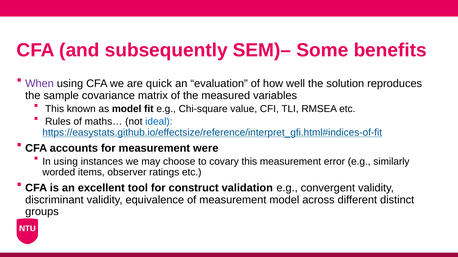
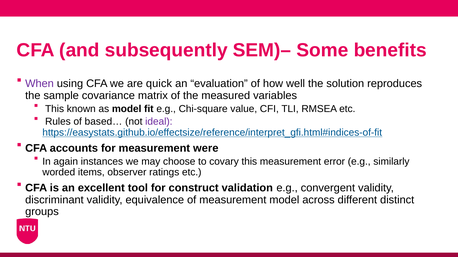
maths…: maths… -> based… (103, 122)
ideal colour: blue -> purple (159, 122)
In using: using -> again (66, 162)
